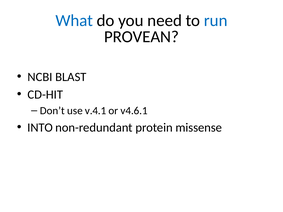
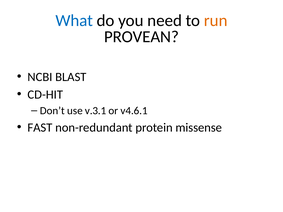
run colour: blue -> orange (216, 21)
v.4.1: v.4.1 -> v.3.1 (96, 111)
INTO: INTO -> FAST (40, 128)
